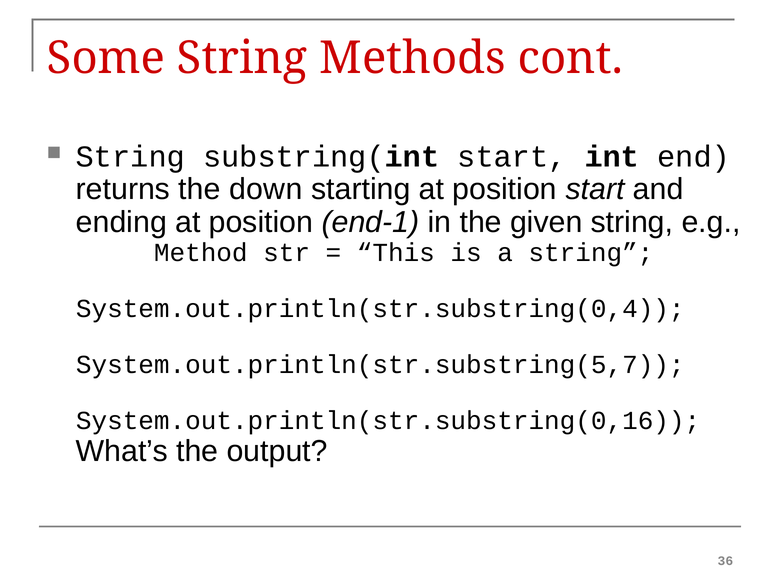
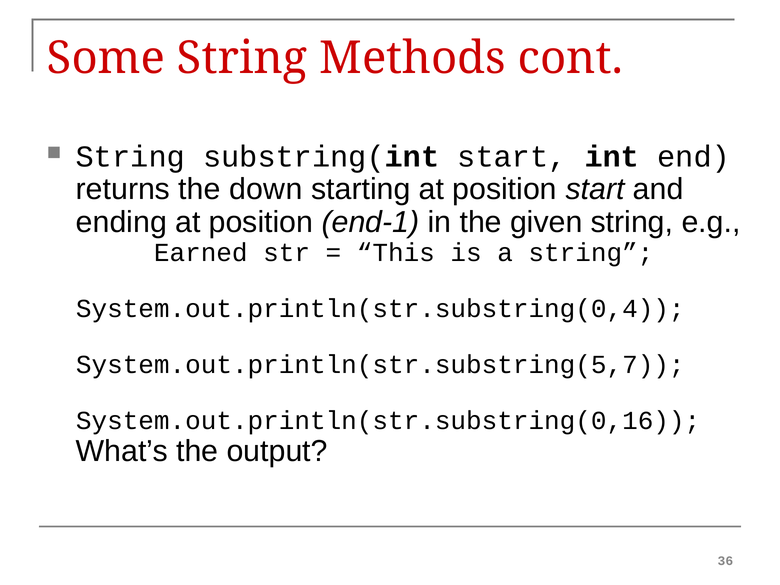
Method: Method -> Earned (201, 252)
